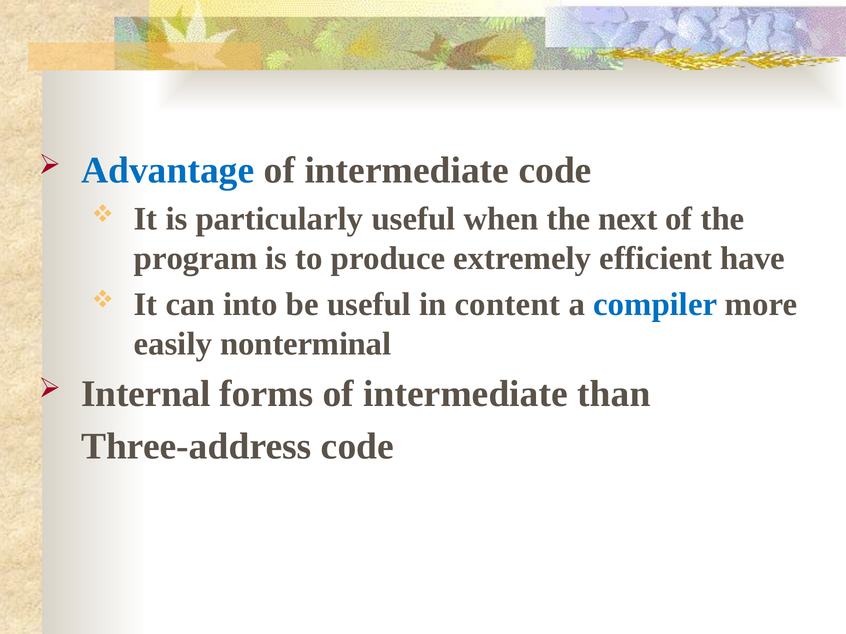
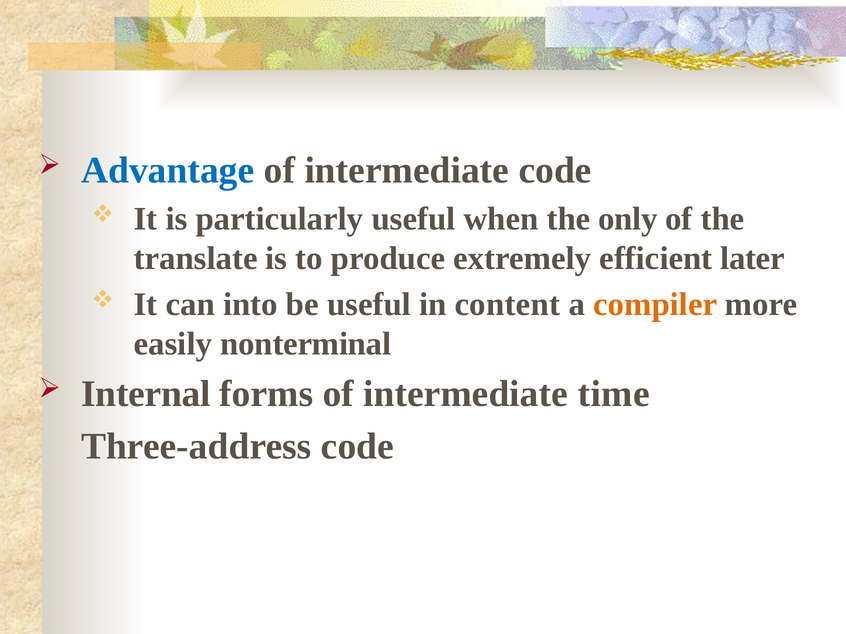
next: next -> only (628, 219)
program: program -> translate (196, 258)
have: have -> later (753, 258)
compiler colour: blue -> orange (655, 305)
than: than -> time (614, 394)
